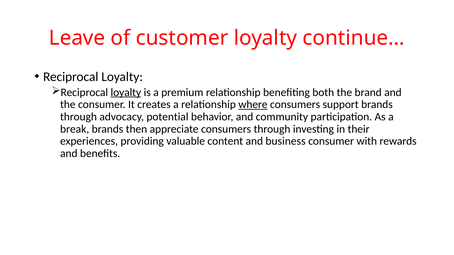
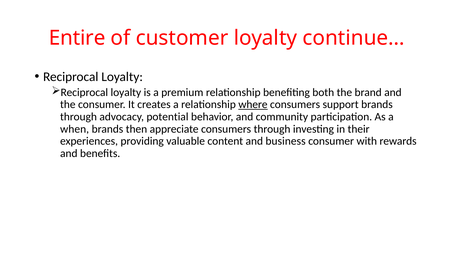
Leave: Leave -> Entire (77, 38)
loyalty underline: present -> none (126, 92)
break: break -> when (75, 129)
